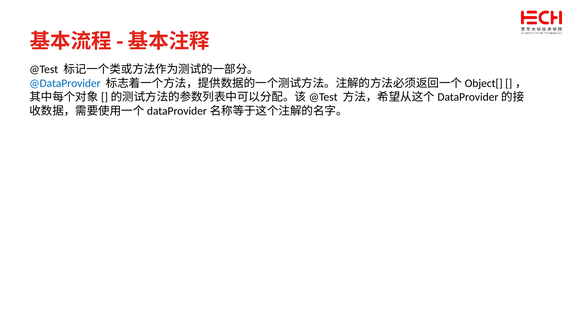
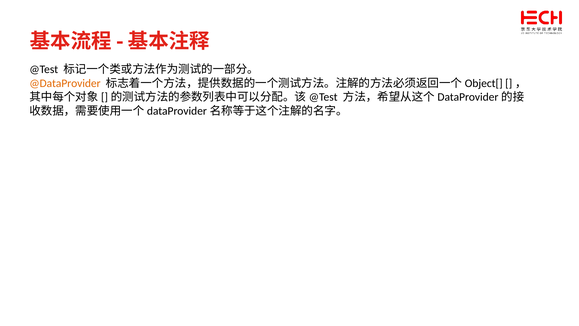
@DataProvider colour: blue -> orange (65, 83)
